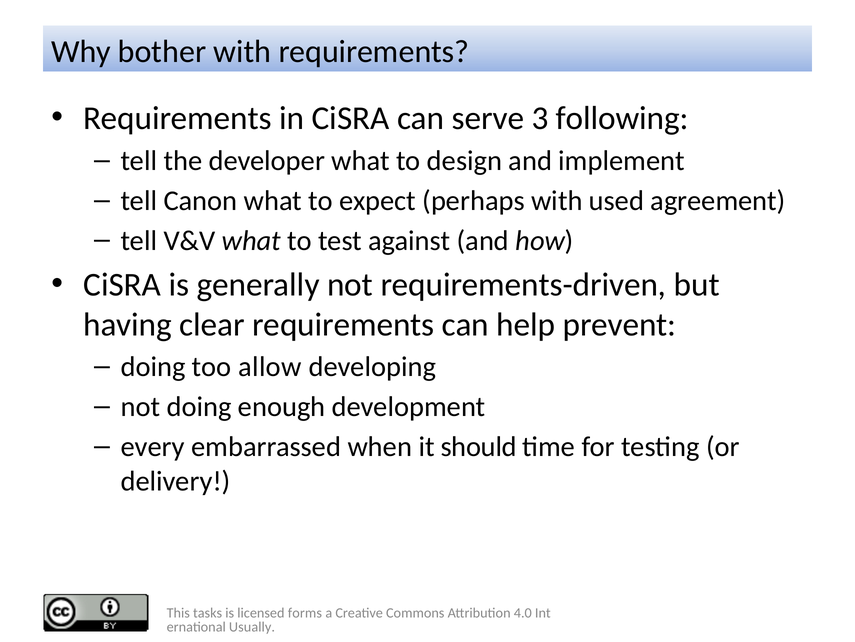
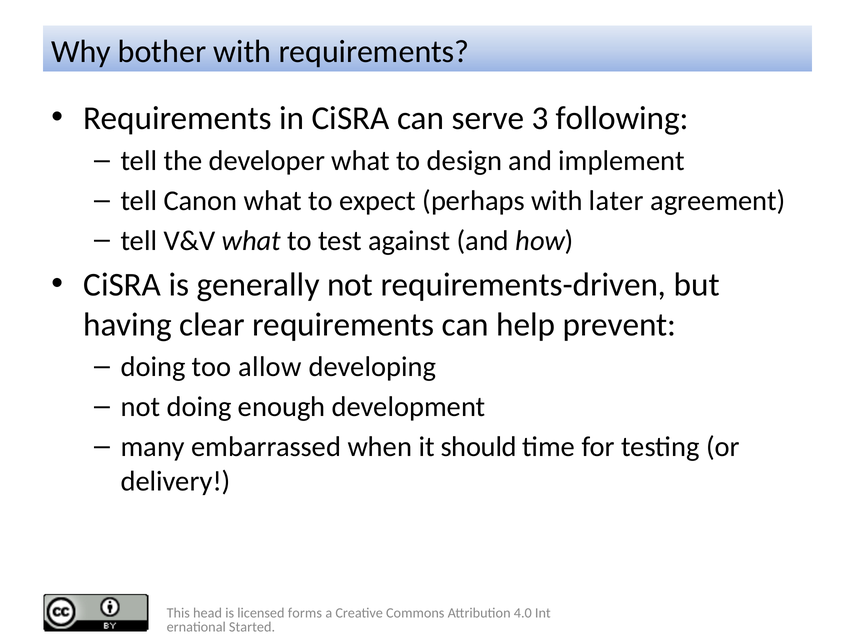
used: used -> later (616, 200)
every: every -> many (153, 446)
tasks: tasks -> head (208, 612)
Usually: Usually -> Started (252, 626)
